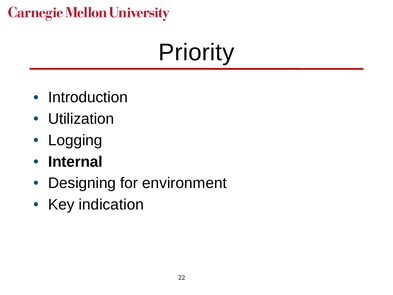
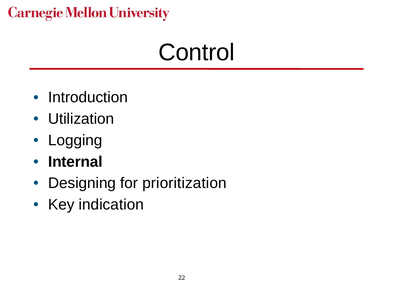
Priority: Priority -> Control (197, 52)
environment: environment -> prioritization (184, 183)
